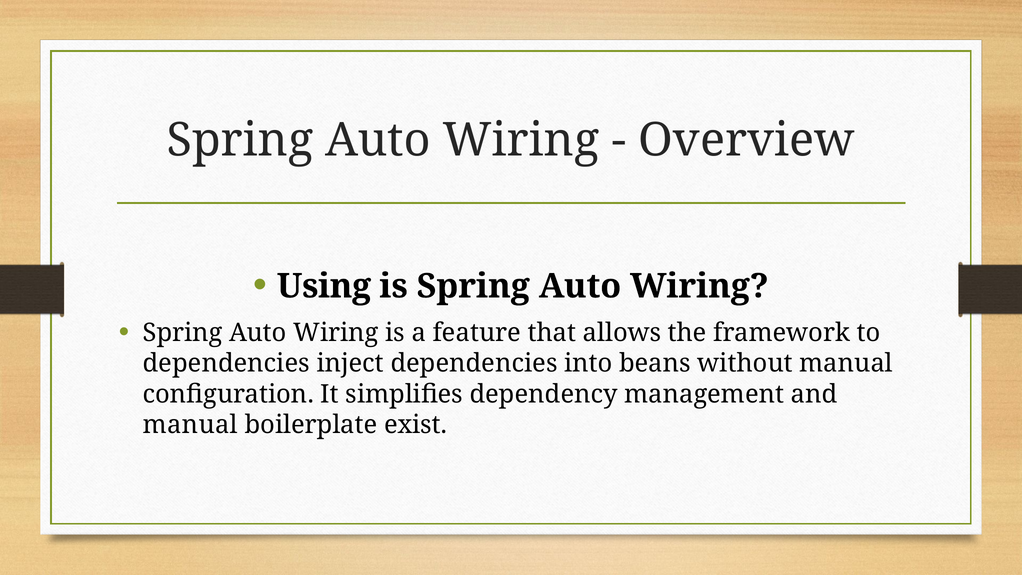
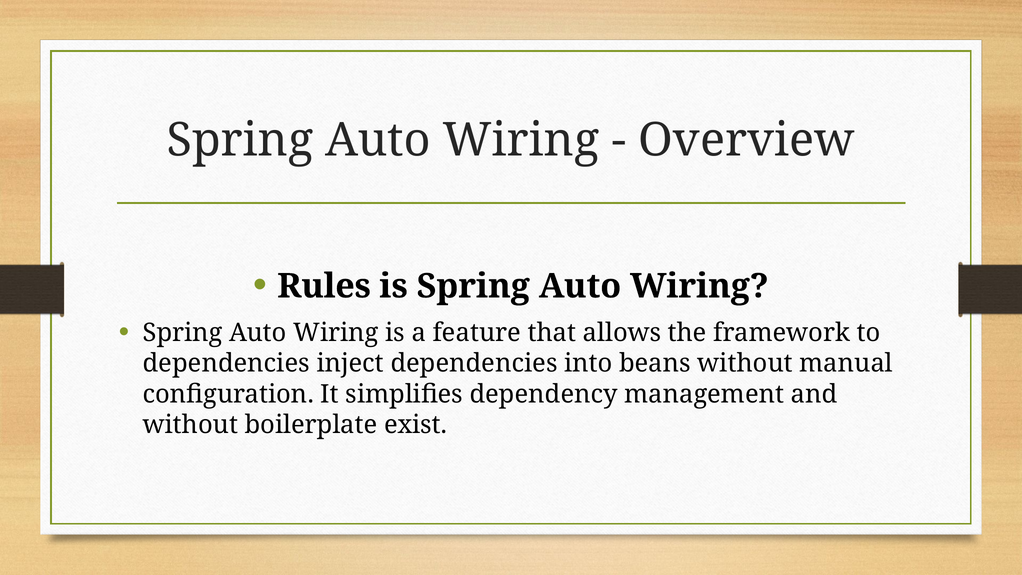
Using: Using -> Rules (324, 286)
manual: manual -> without (190, 425)
